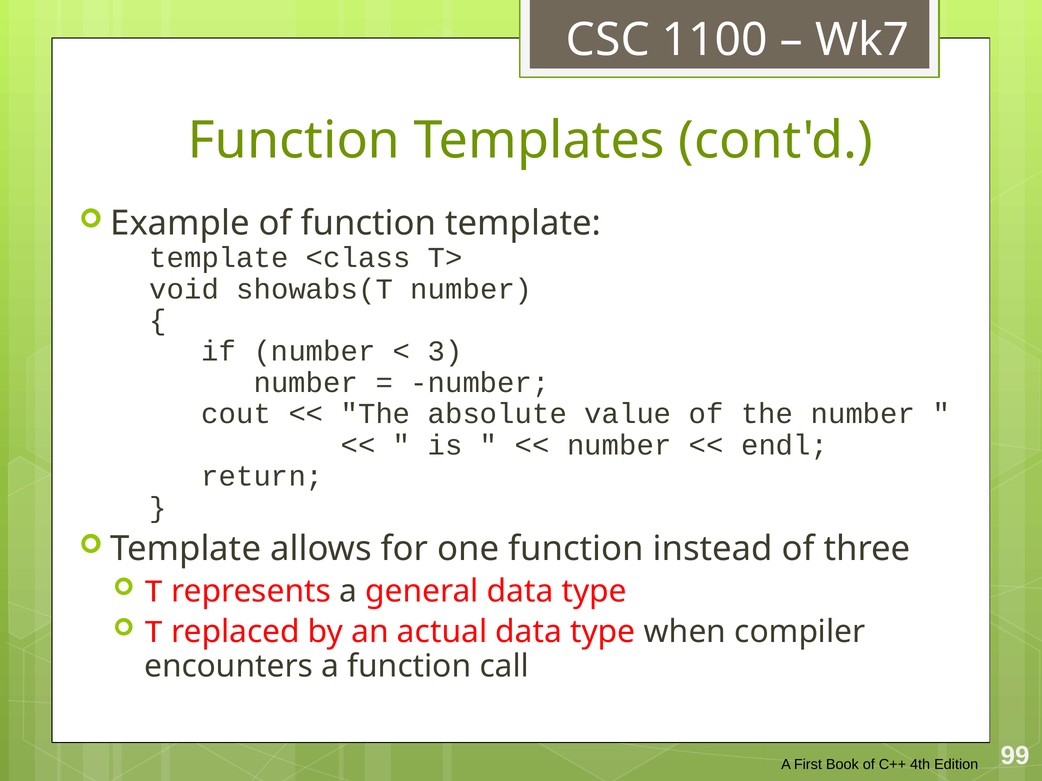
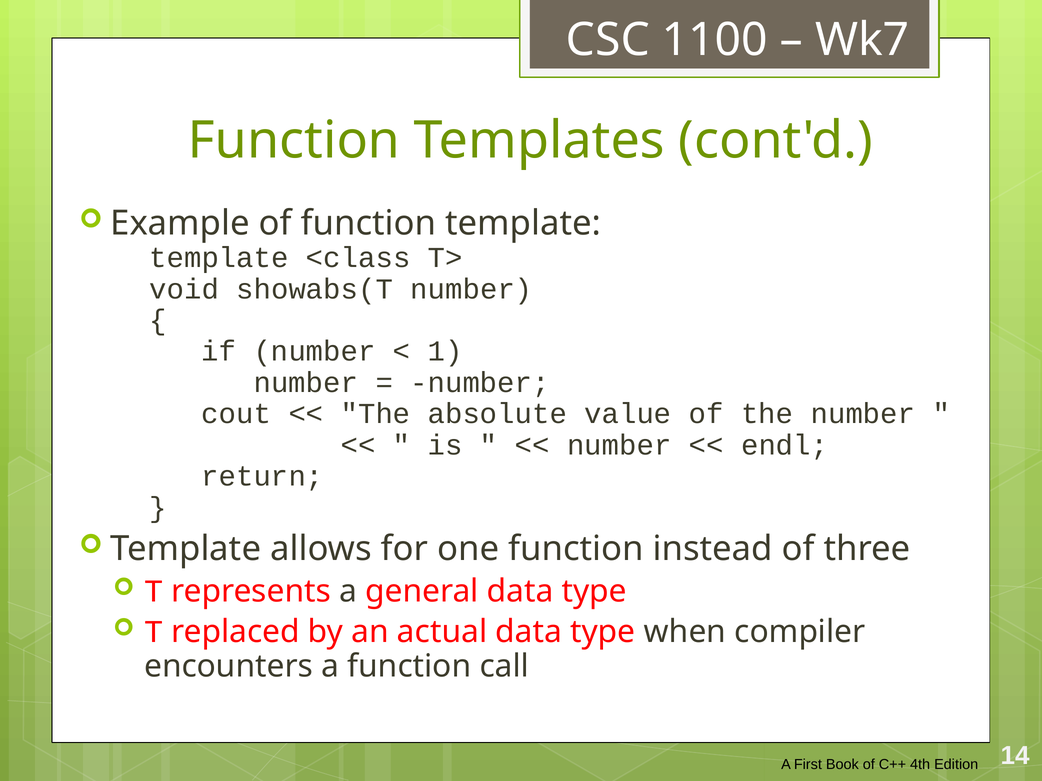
3: 3 -> 1 (445, 352)
99: 99 -> 14 (1015, 756)
